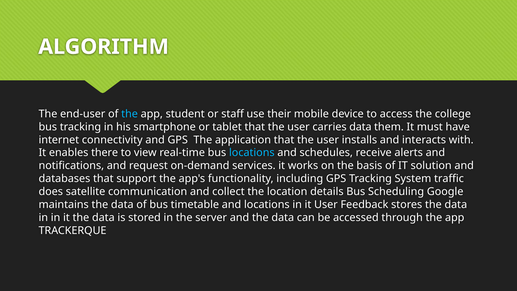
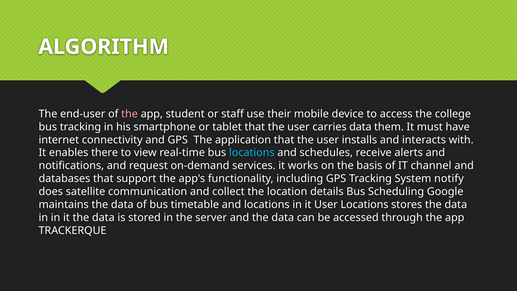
the colour: light blue -> pink (130, 114)
solution: solution -> channel (431, 166)
traffic: traffic -> notify (449, 179)
User Feedback: Feedback -> Locations (365, 204)
